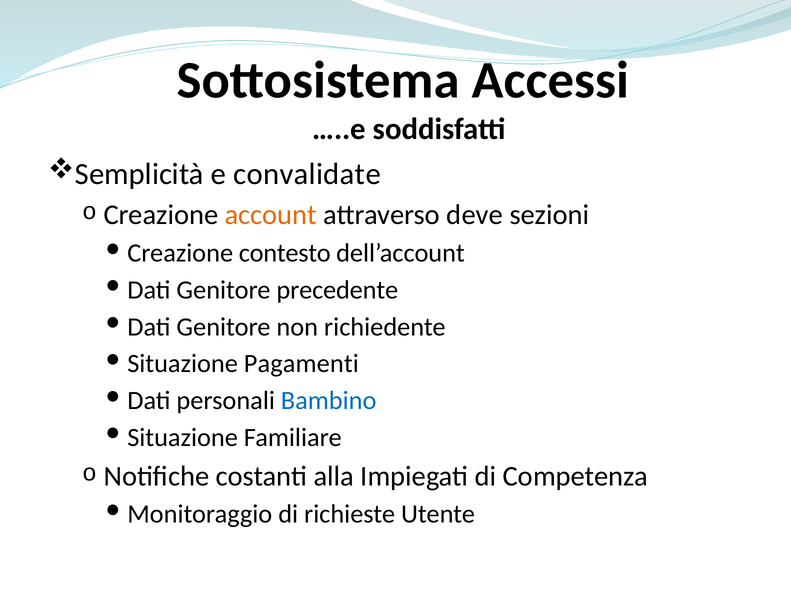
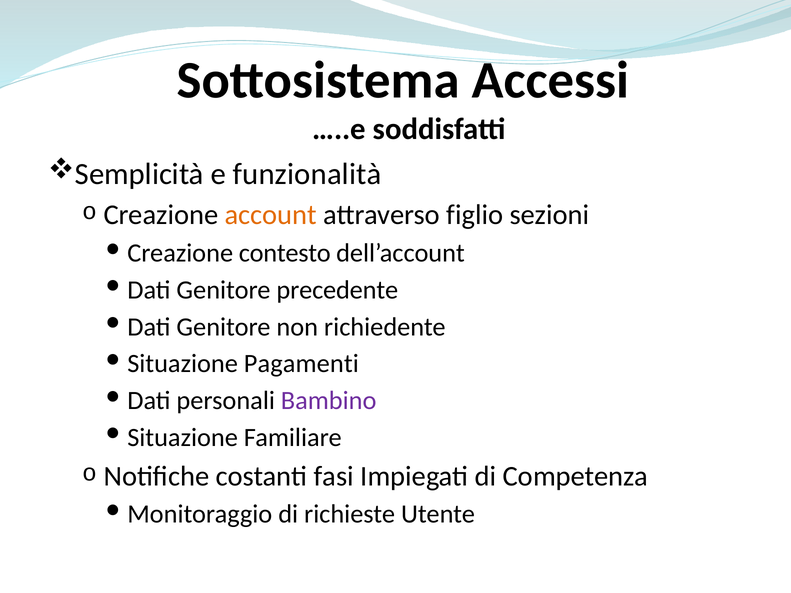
convalidate: convalidate -> funzionalità (307, 174)
deve: deve -> figlio (475, 215)
Bambino colour: blue -> purple (329, 401)
alla: alla -> fasi (334, 476)
